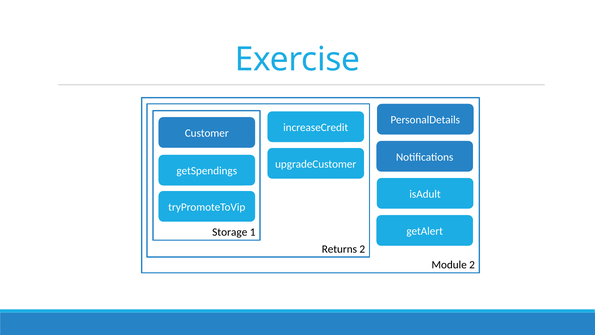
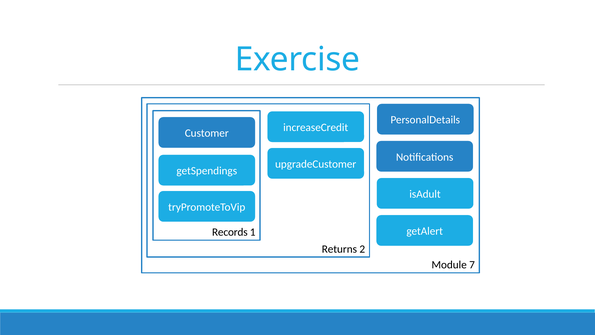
Storage: Storage -> Records (230, 232)
Module 2: 2 -> 7 (472, 264)
